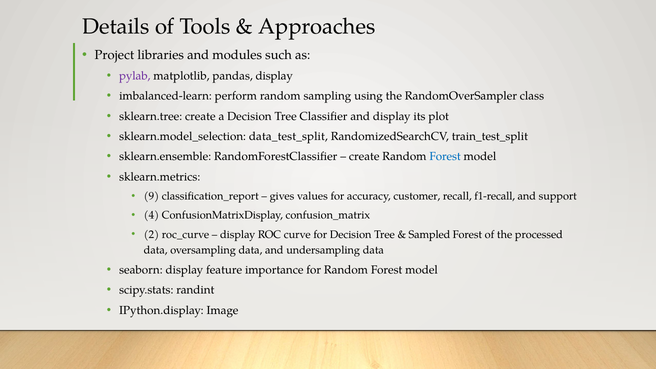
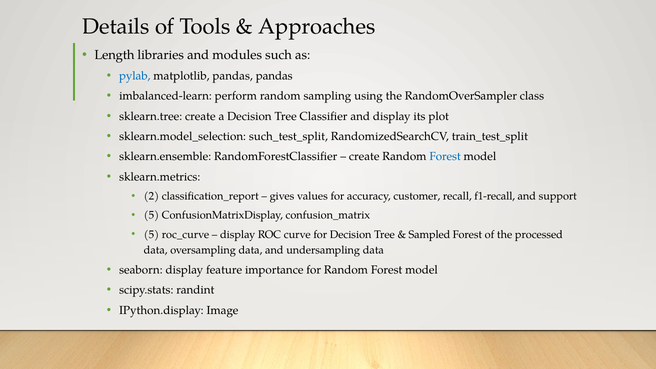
Project: Project -> Length (114, 55)
pylab colour: purple -> blue (135, 76)
pandas display: display -> pandas (274, 76)
data_test_split: data_test_split -> such_test_split (288, 136)
9: 9 -> 2 (151, 196)
4: 4 -> 5 (151, 215)
2: 2 -> 5 (151, 235)
